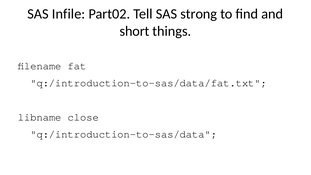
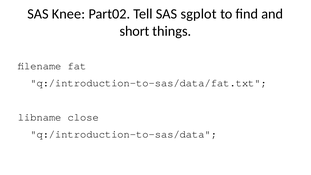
Infile: Infile -> Knee (69, 14)
strong: strong -> sgplot (199, 14)
